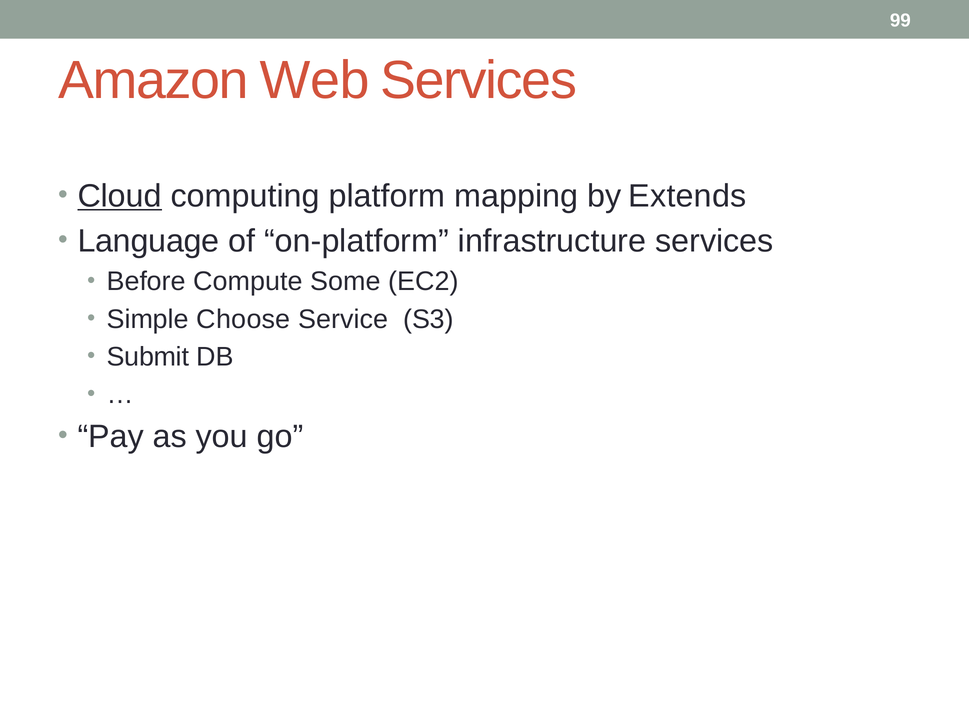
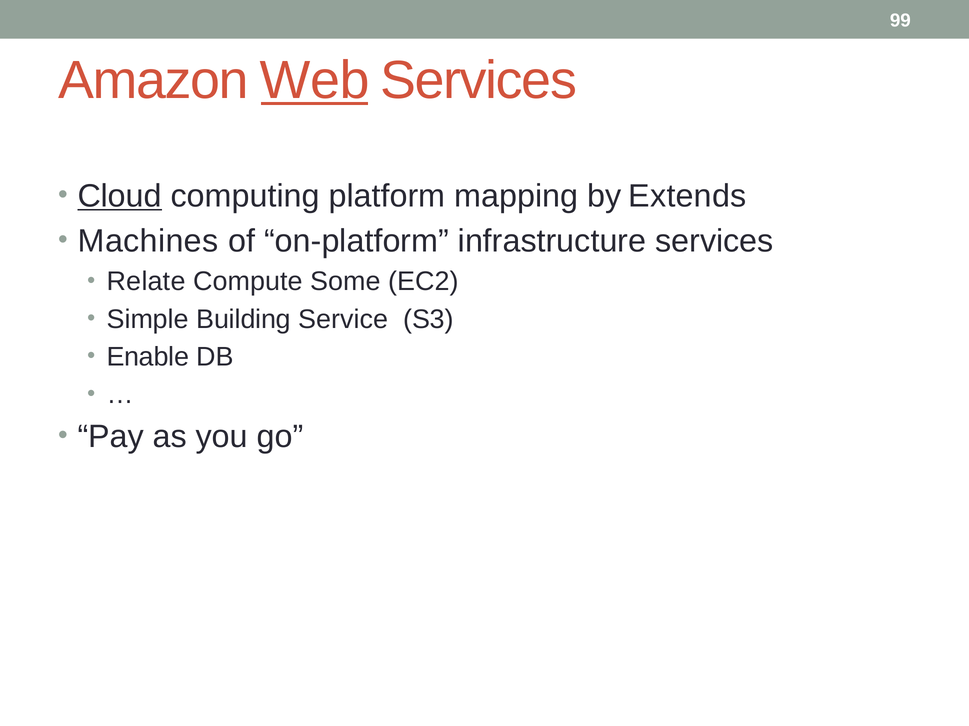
Web underline: none -> present (315, 80)
Language: Language -> Machines (148, 241)
Before: Before -> Relate (146, 282)
Choose: Choose -> Building (244, 320)
Submit: Submit -> Enable (148, 357)
